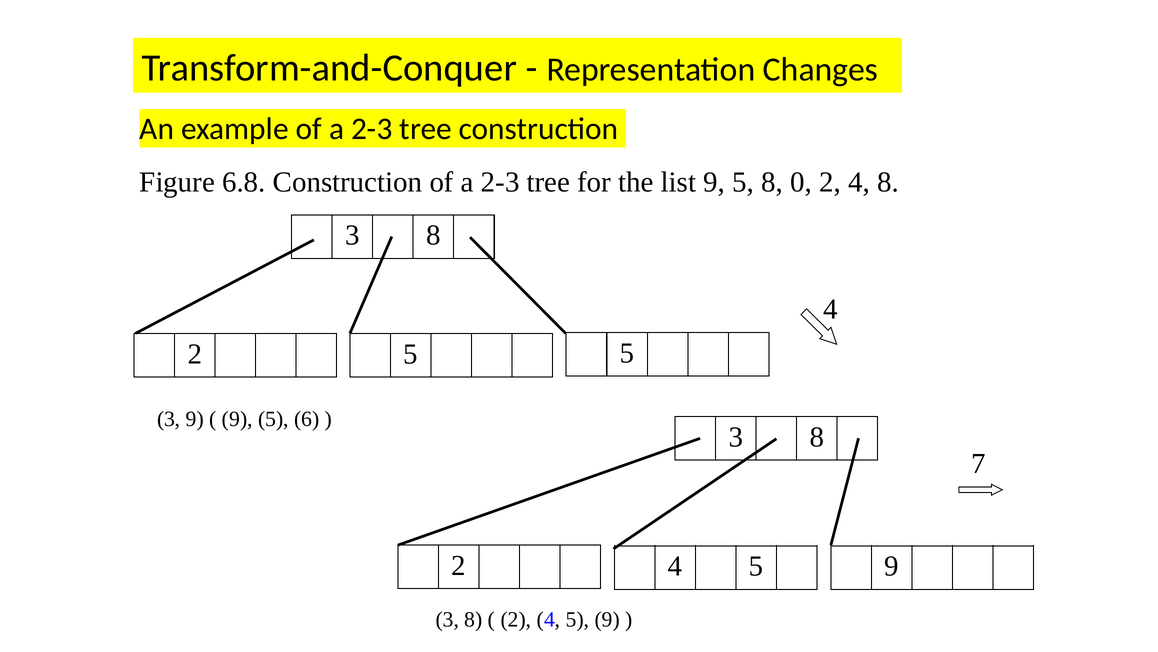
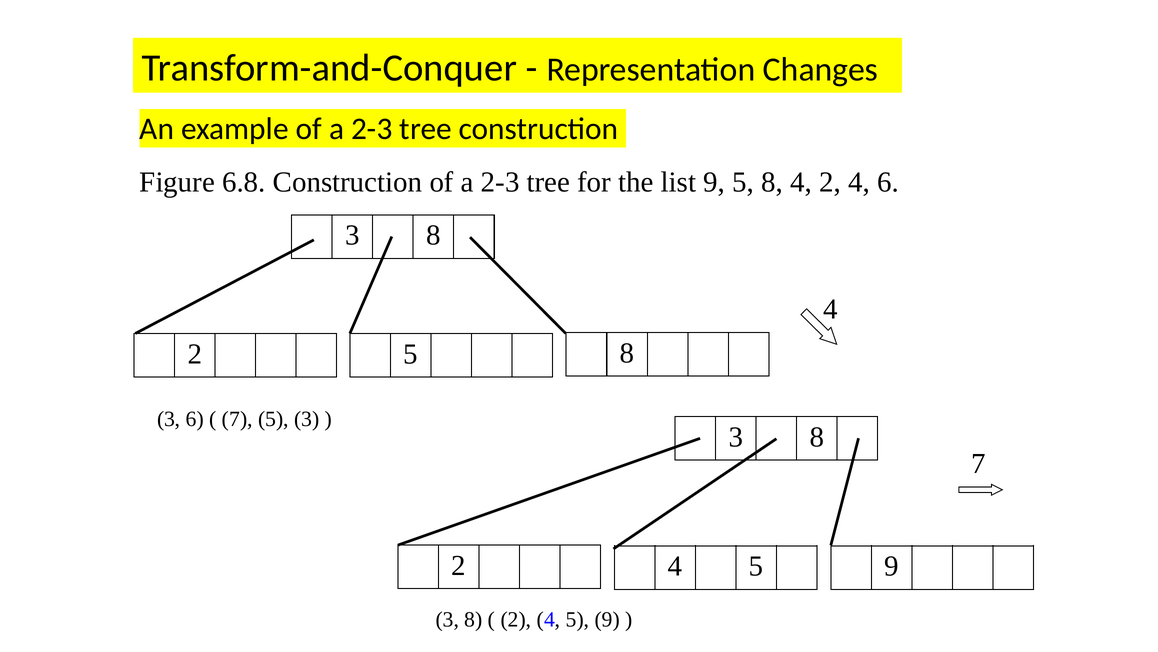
8 0: 0 -> 4 (801, 182)
4 8: 8 -> 6 (888, 182)
2 5 5: 5 -> 8 (627, 353)
3 9: 9 -> 6 (195, 418)
9: 9 -> 7 (237, 418)
5 6: 6 -> 3 (307, 418)
